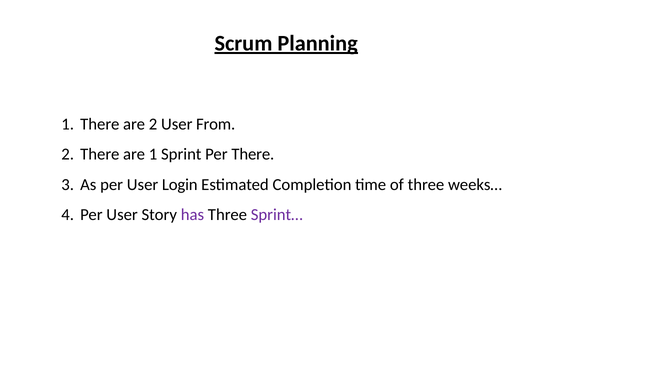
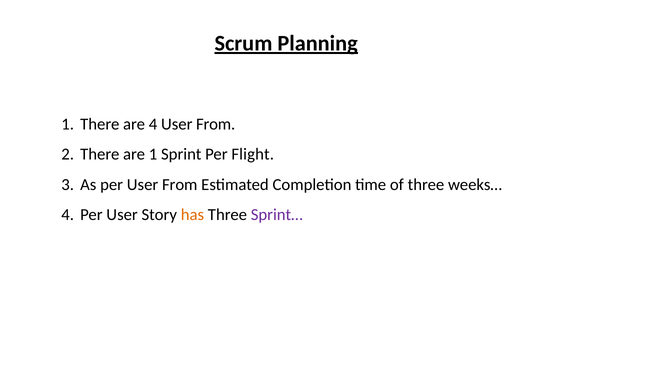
are 2: 2 -> 4 (153, 124)
Per There: There -> Flight (253, 154)
per User Login: Login -> From (180, 184)
has colour: purple -> orange (192, 214)
